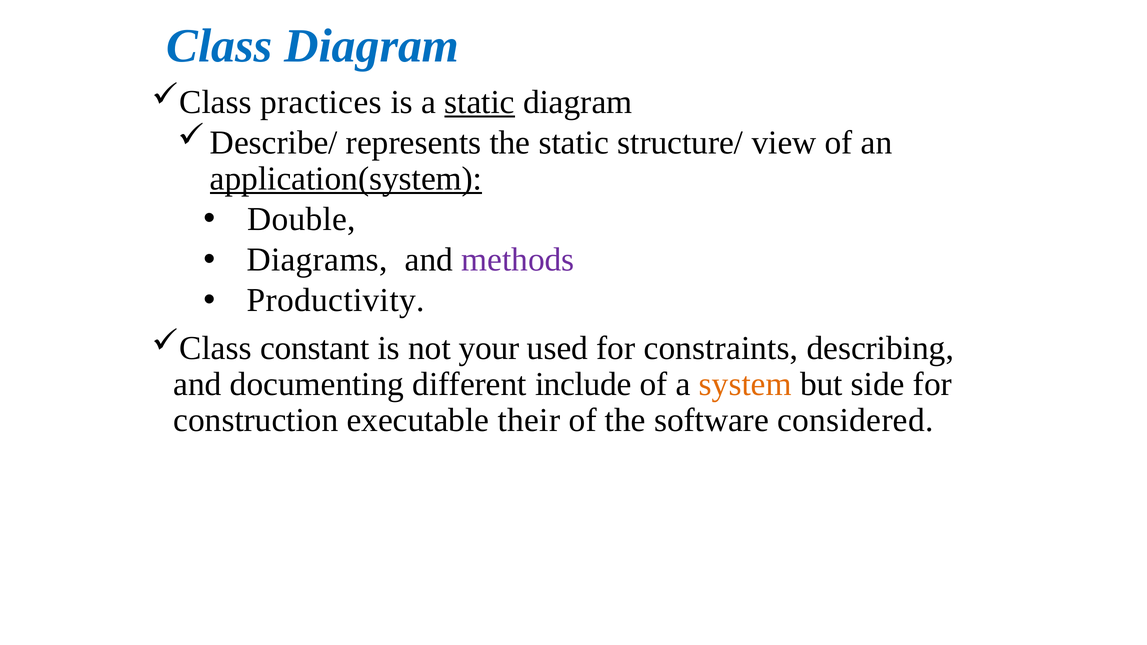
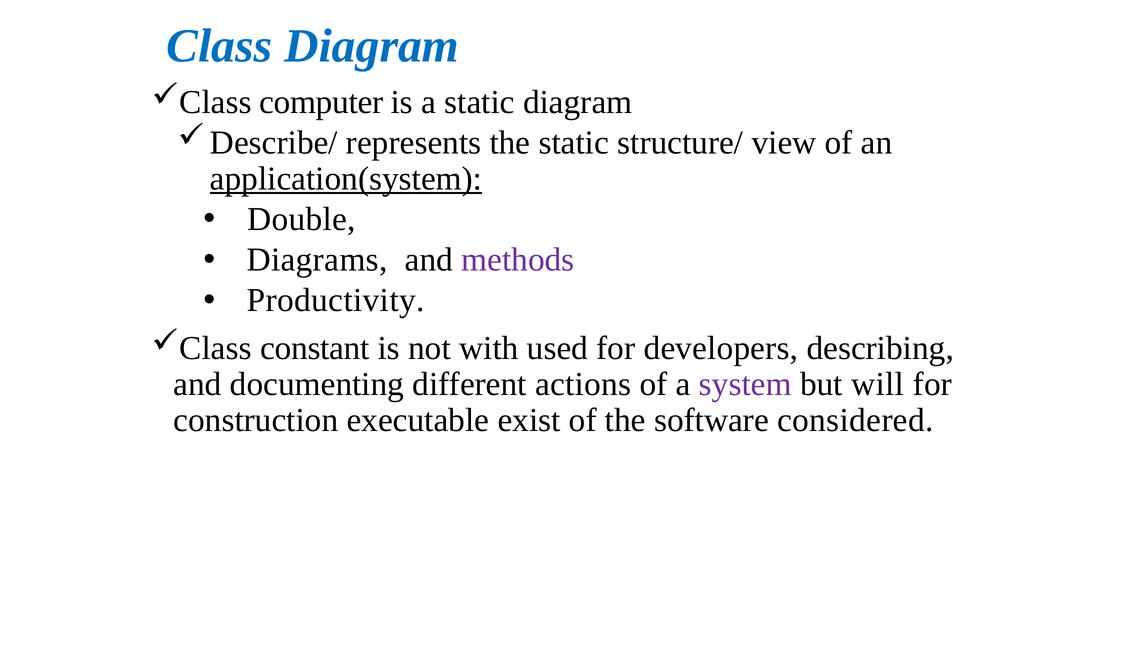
practices: practices -> computer (321, 102)
static underline: present -> none (480, 102)
your: your -> with (489, 348)
constraints: constraints -> developers (721, 348)
include: include -> actions (583, 384)
system colour: orange -> purple (745, 384)
side: side -> will (878, 384)
their: their -> exist (529, 421)
